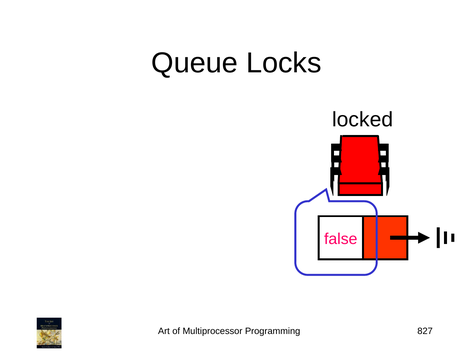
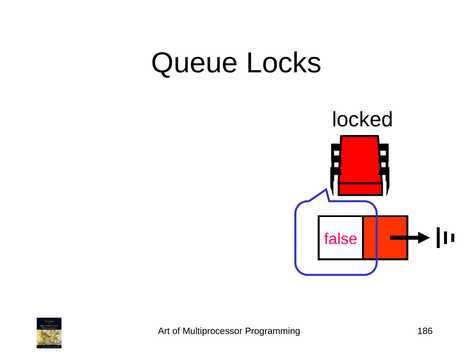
827: 827 -> 186 (425, 332)
